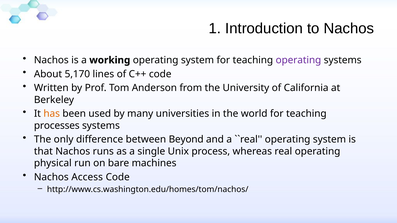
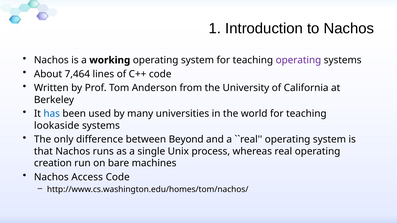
5,170: 5,170 -> 7,464 (77, 74)
has colour: orange -> blue (52, 114)
processes: processes -> lookaside (57, 126)
physical: physical -> creation (53, 163)
